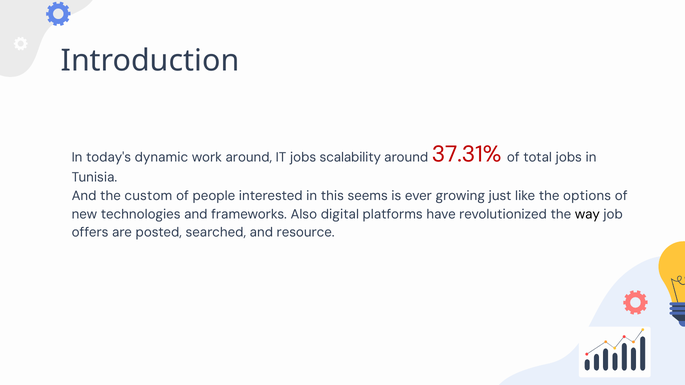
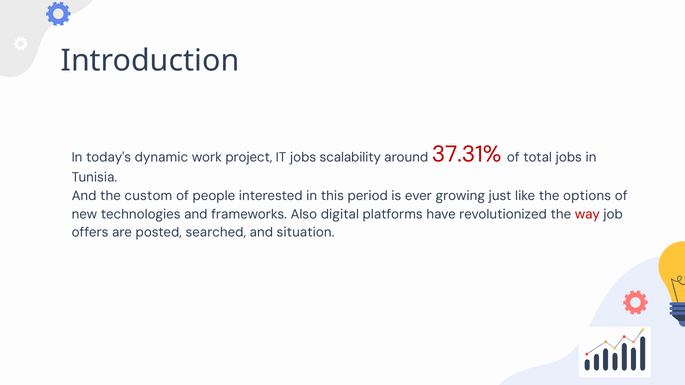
work around: around -> project (249, 157)
seems: seems -> period (368, 196)
way colour: black -> red (587, 214)
resource: resource -> situation (306, 233)
